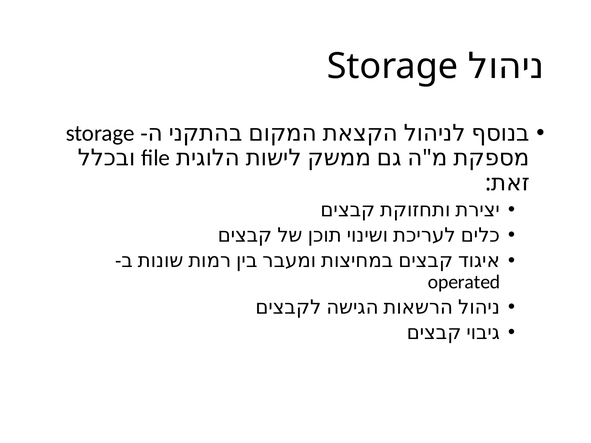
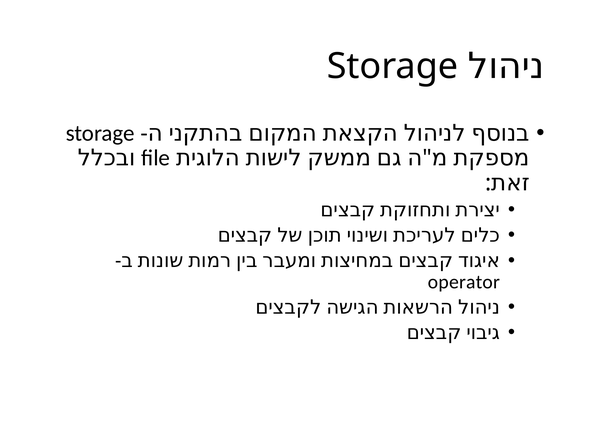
operated: operated -> operator (464, 282)
